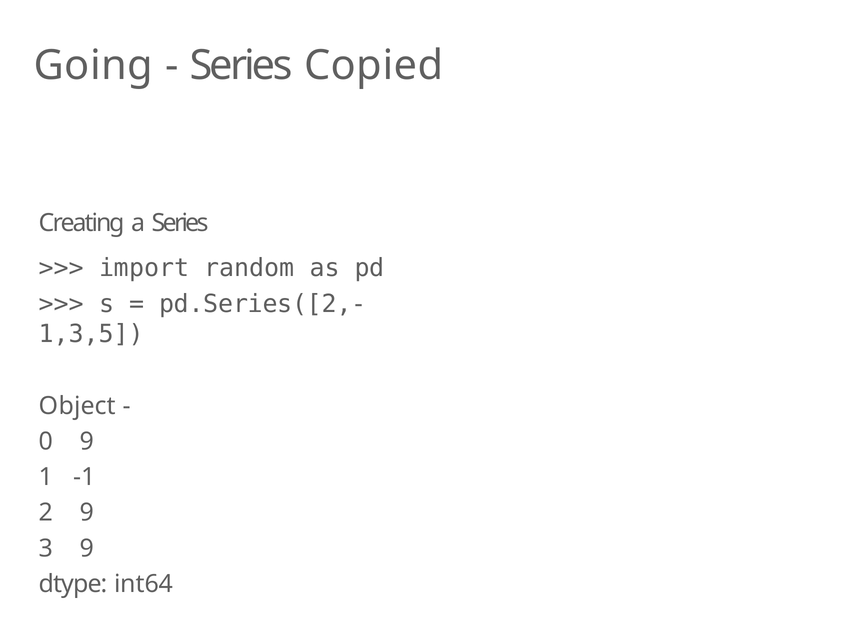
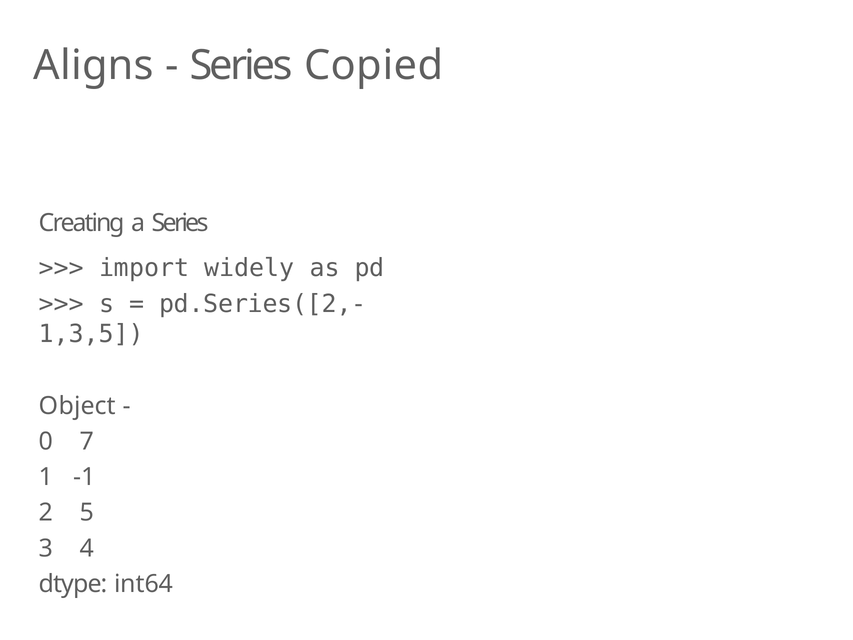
Going: Going -> Aligns (94, 66)
random: random -> widely (249, 268)
0 9: 9 -> 7 (87, 441)
2 9: 9 -> 5 (87, 512)
3 9: 9 -> 4 (87, 548)
